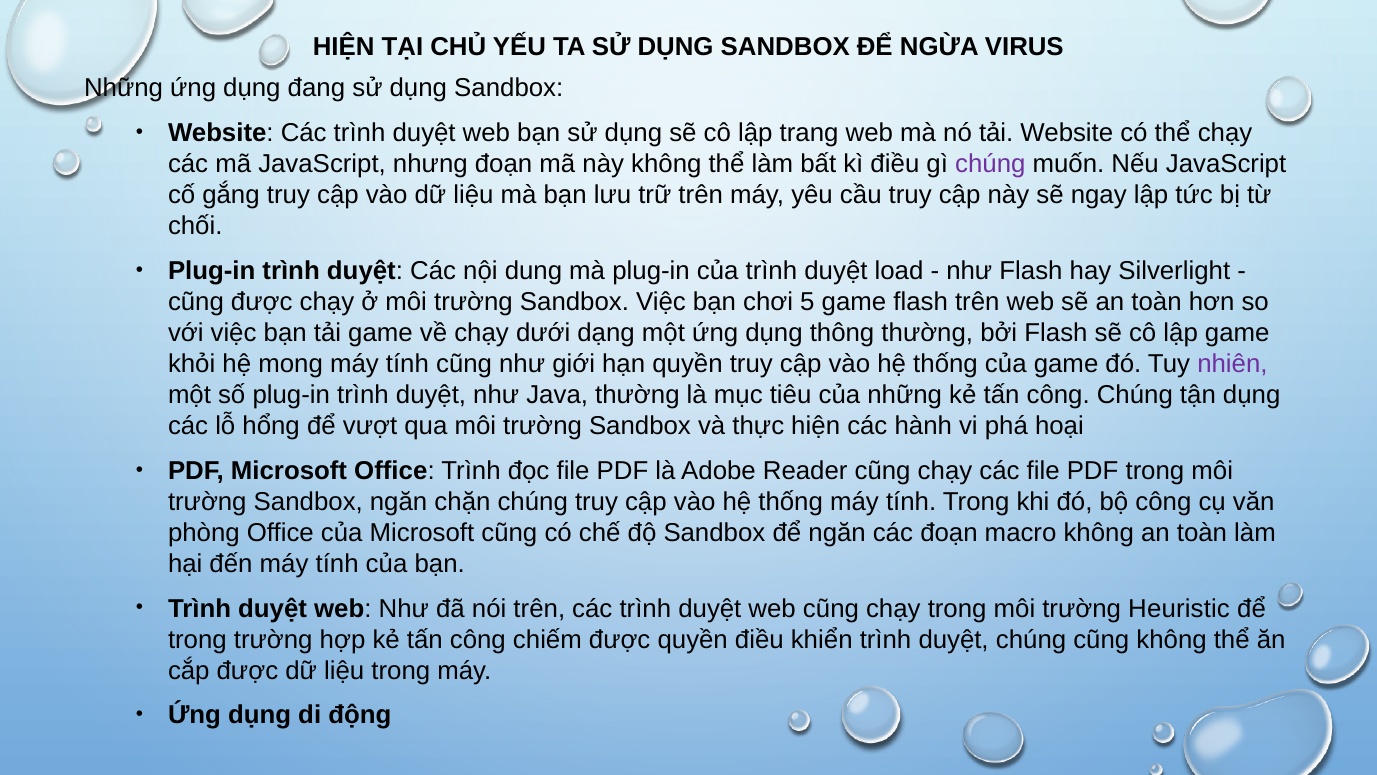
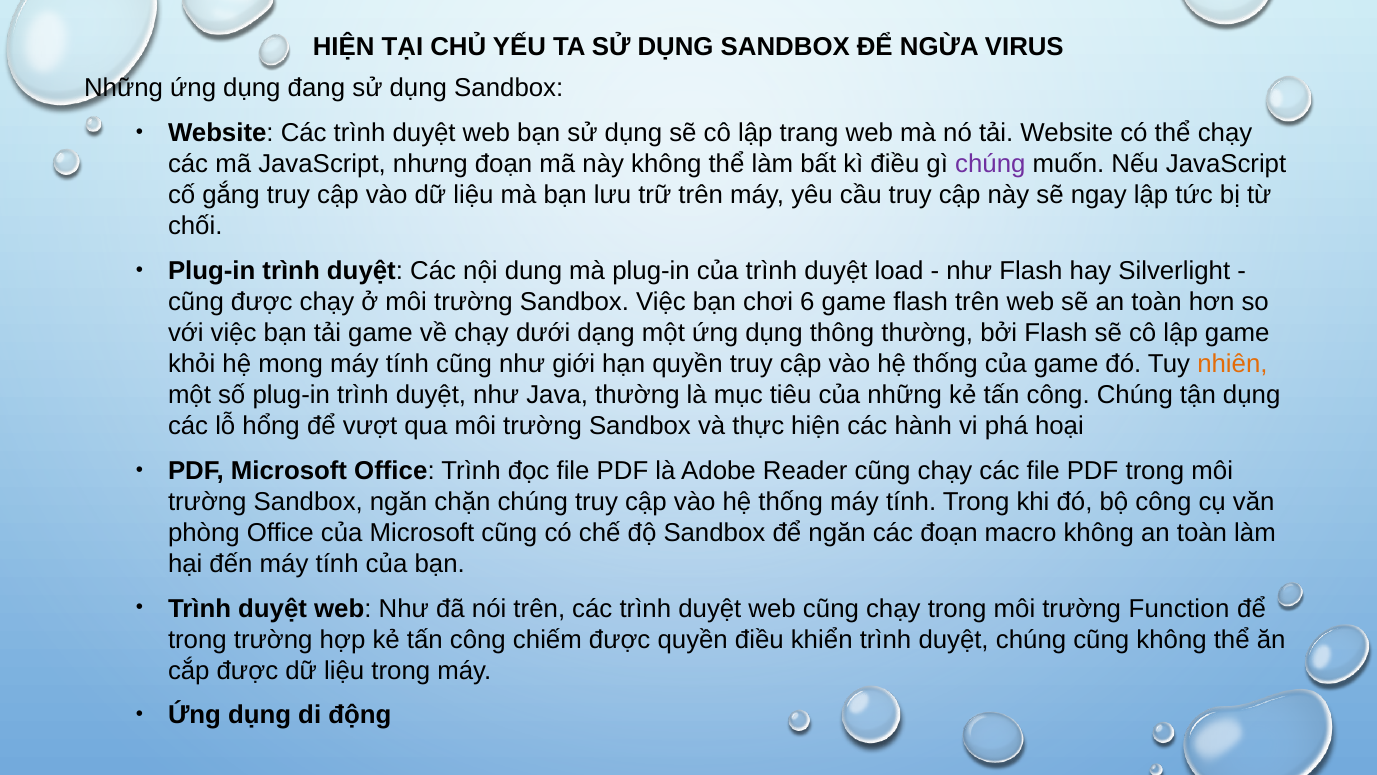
5: 5 -> 6 (807, 302)
nhiên colour: purple -> orange (1232, 364)
Heuristic: Heuristic -> Function (1179, 608)
